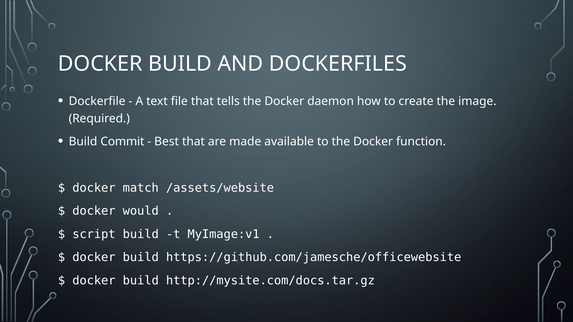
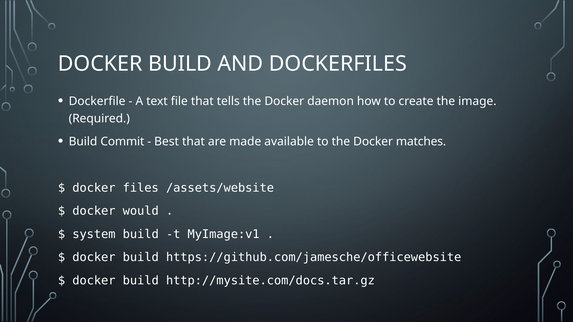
function: function -> matches (421, 142)
match: match -> files (141, 188)
script: script -> system (94, 234)
